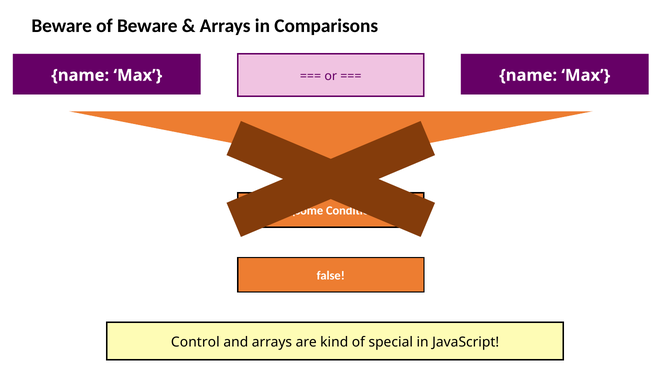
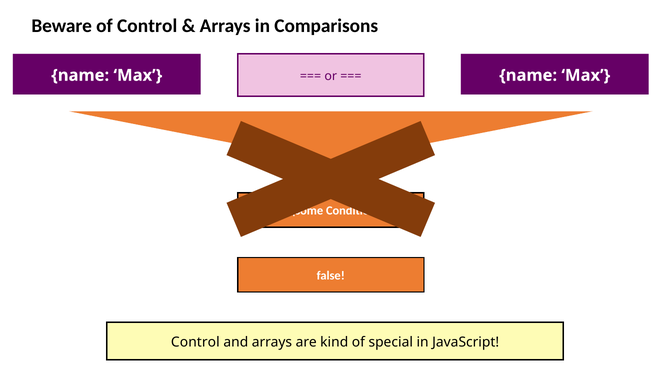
of Beware: Beware -> Control (147, 26)
